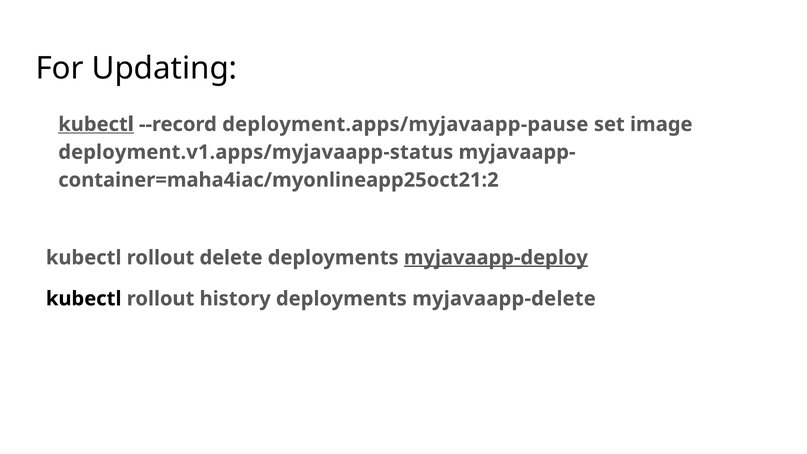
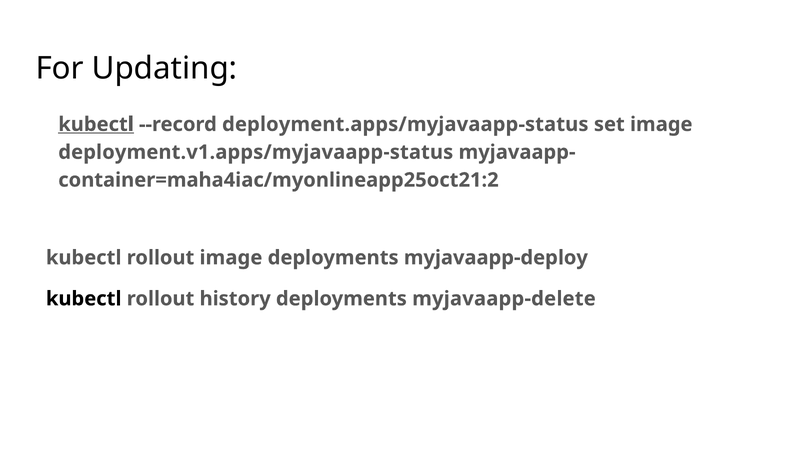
deployment.apps/myjavaapp-pause: deployment.apps/myjavaapp-pause -> deployment.apps/myjavaapp-status (405, 124)
rollout delete: delete -> image (231, 258)
myjavaapp-deploy underline: present -> none (496, 258)
